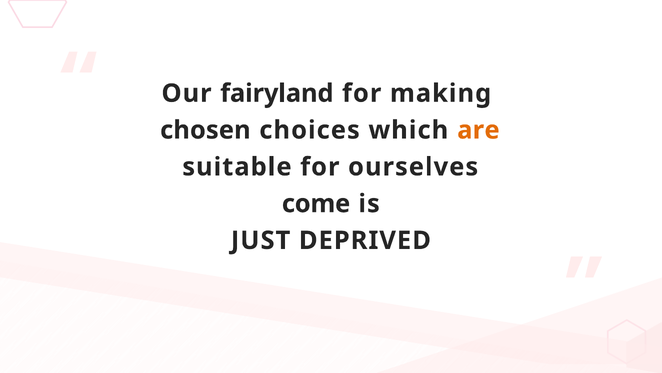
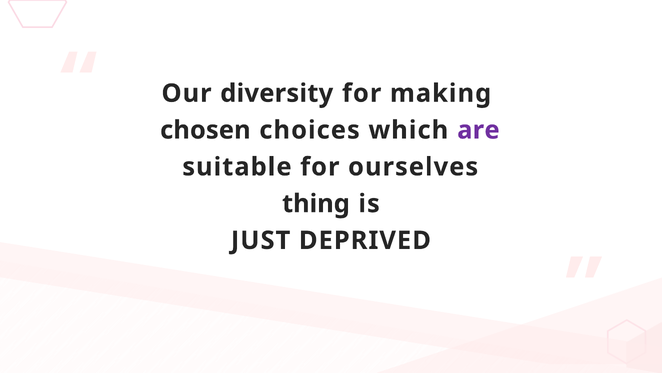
fairyland: fairyland -> diversity (277, 93)
are colour: orange -> purple (478, 130)
come: come -> thing (316, 203)
